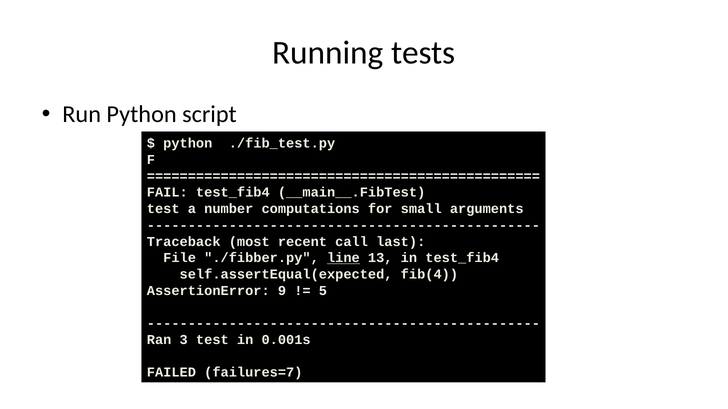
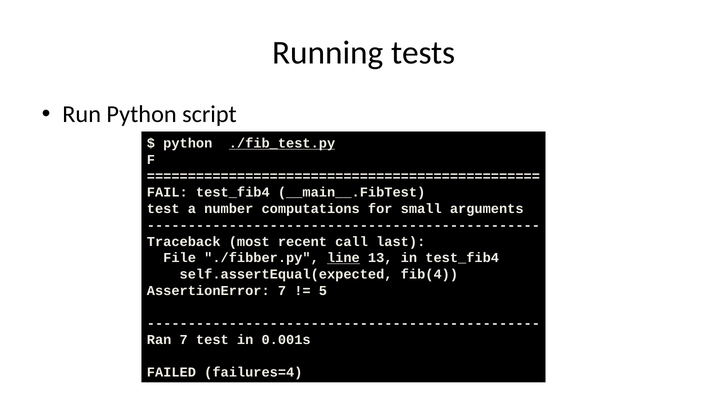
./fib_test.py underline: none -> present (282, 144)
AssertionError 9: 9 -> 7 (282, 291)
Ran 3: 3 -> 7 (184, 340)
failures=7: failures=7 -> failures=4 (253, 373)
